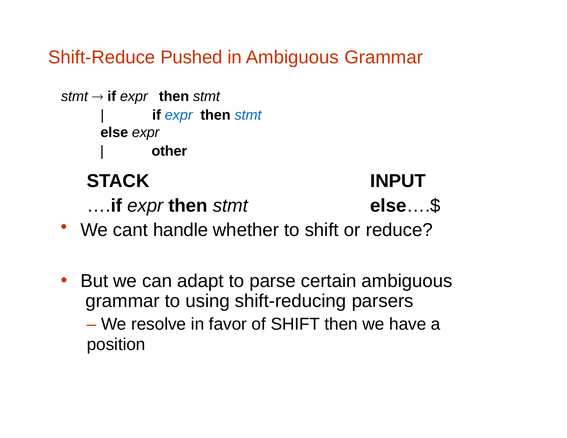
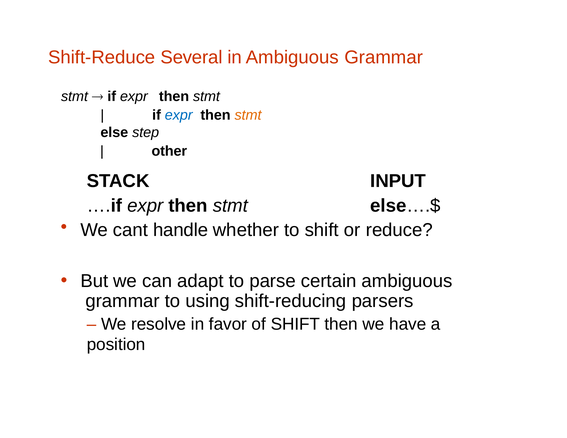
Pushed: Pushed -> Several (191, 57)
stmt colour: blue -> orange (248, 115)
else expr: expr -> step (146, 132)
